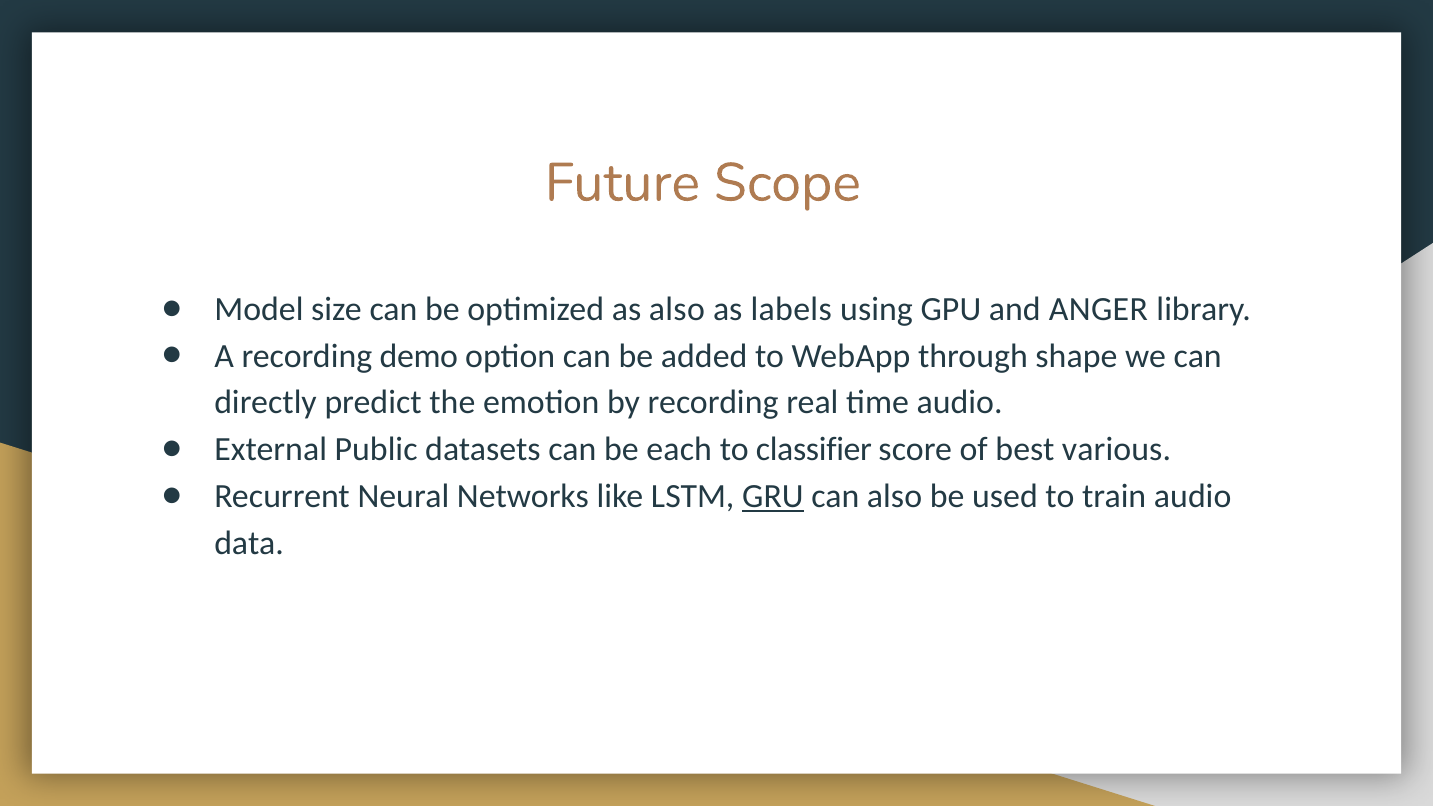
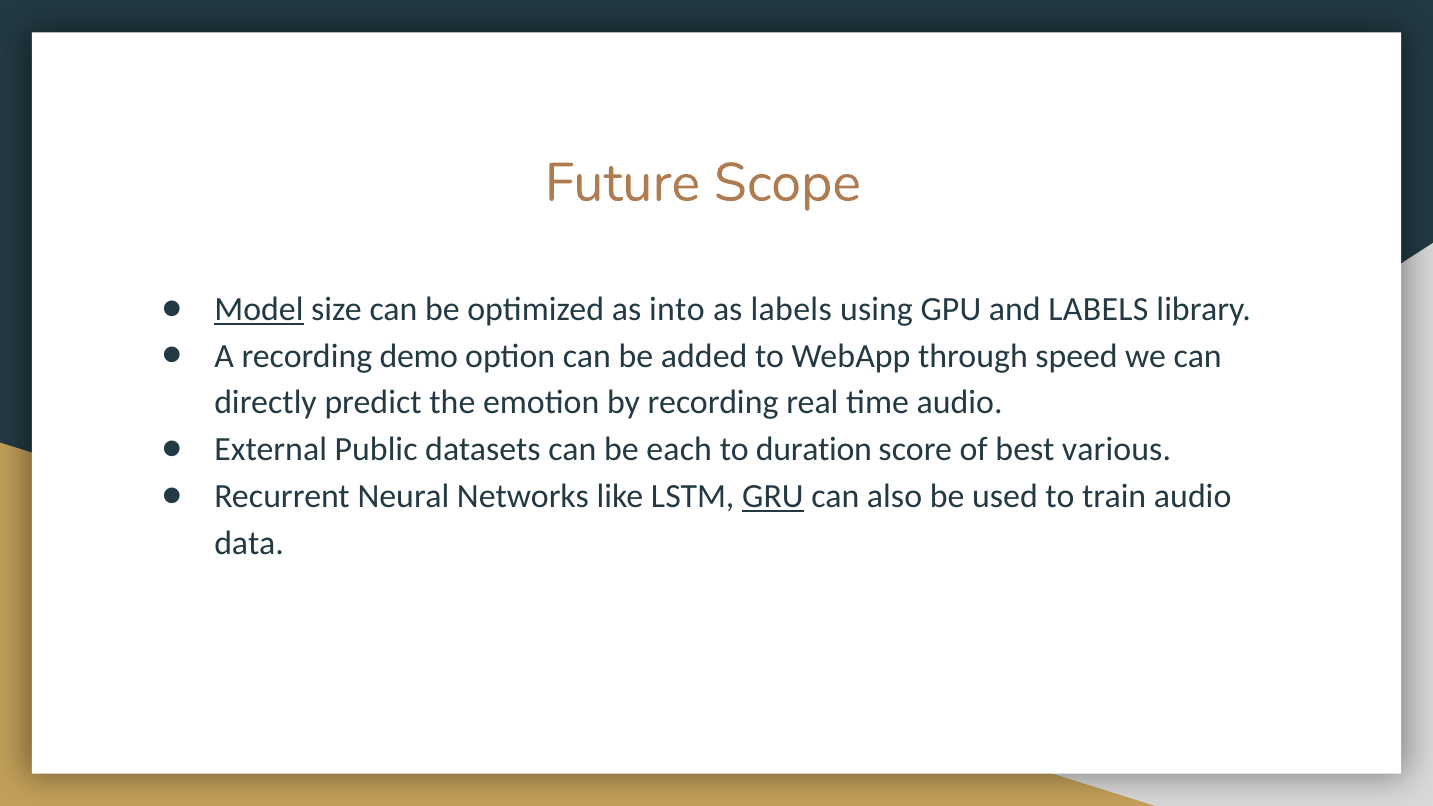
Model underline: none -> present (259, 309)
as also: also -> into (677, 309)
and ANGER: ANGER -> LABELS (1098, 309)
shape: shape -> speed (1077, 356)
classifier: classifier -> duration (814, 449)
